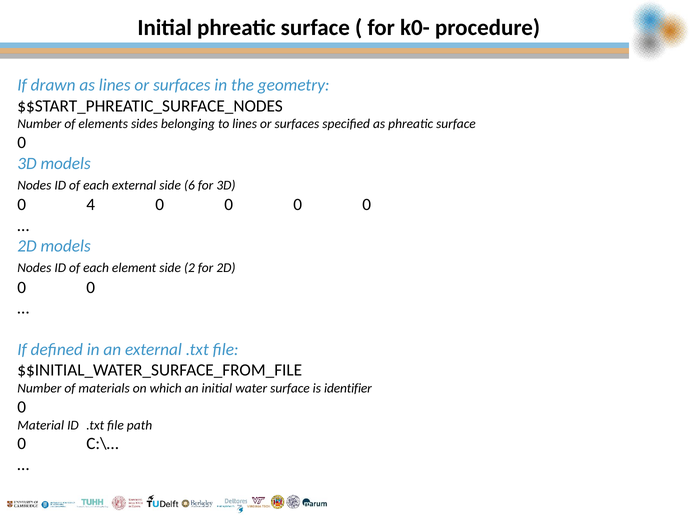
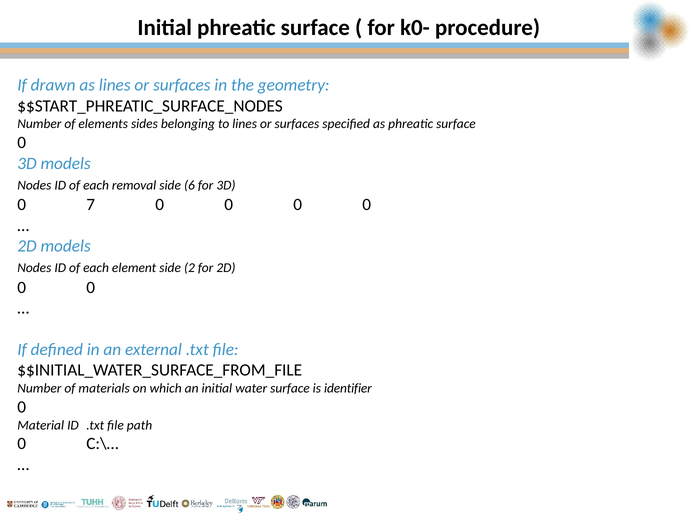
each external: external -> removal (134, 186)
4: 4 -> 7 (91, 205)
